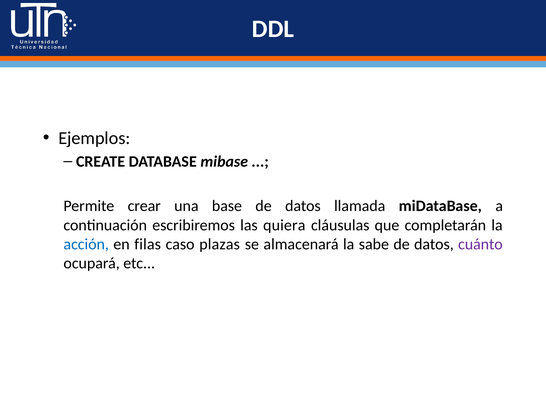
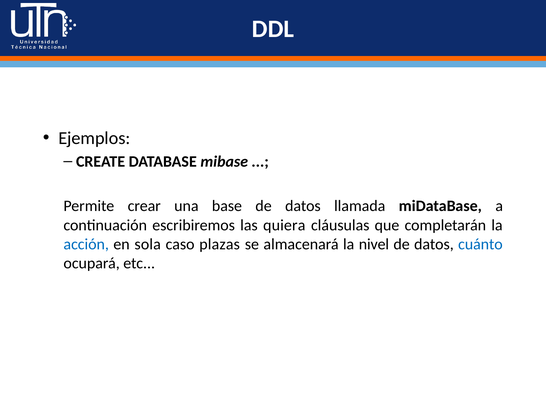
filas: filas -> sola (148, 245)
sabe: sabe -> nivel (374, 245)
cuánto colour: purple -> blue (480, 245)
